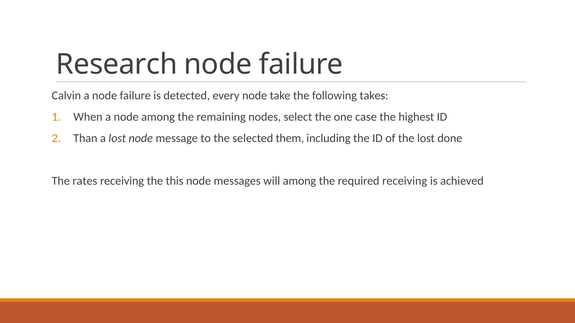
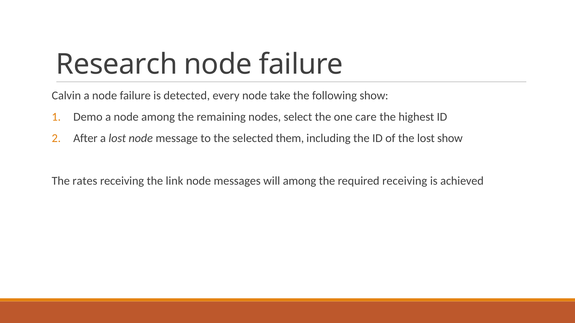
following takes: takes -> show (374, 96)
When: When -> Demo (88, 117)
case: case -> care (366, 117)
Than: Than -> After (85, 138)
lost done: done -> show (450, 138)
this: this -> link (174, 181)
